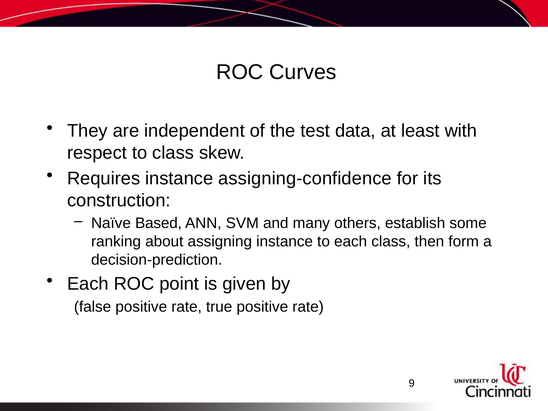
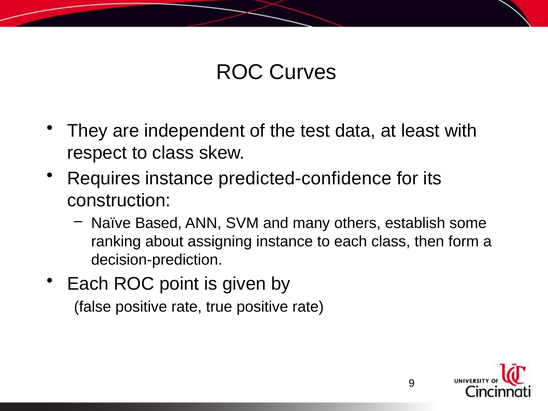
assigning-confidence: assigning-confidence -> predicted-confidence (305, 178)
